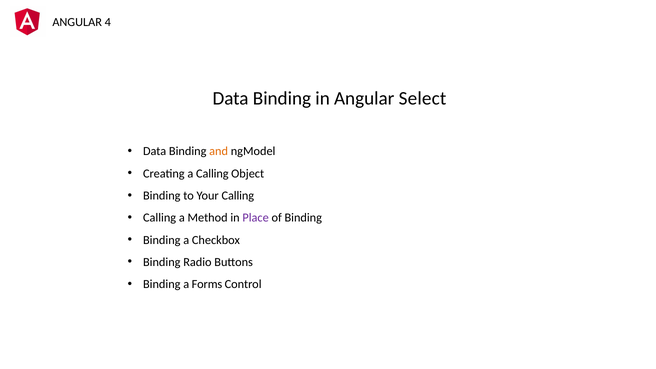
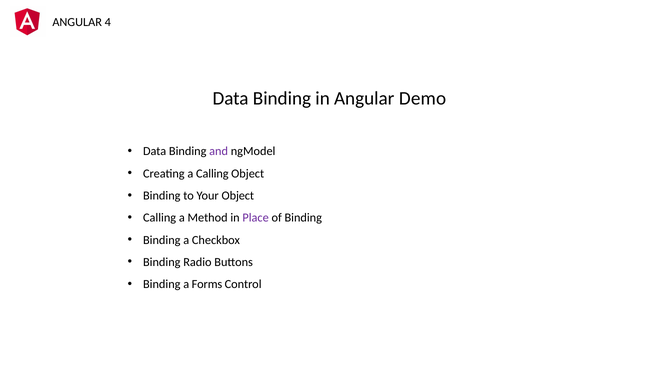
Select: Select -> Demo (423, 98)
and colour: orange -> purple (219, 151)
Your Calling: Calling -> Object (238, 196)
